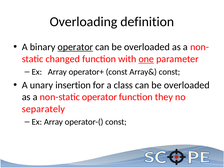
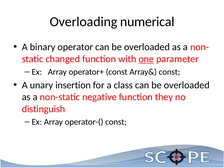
definition: definition -> numerical (147, 22)
operator underline: present -> none (75, 47)
non-static operator: operator -> negative (99, 97)
separately: separately -> distinguish (44, 109)
